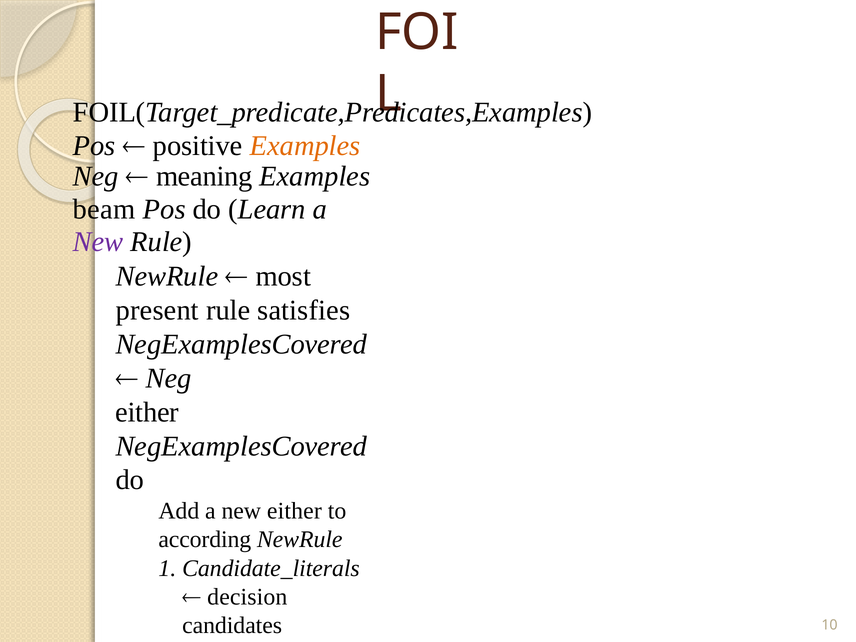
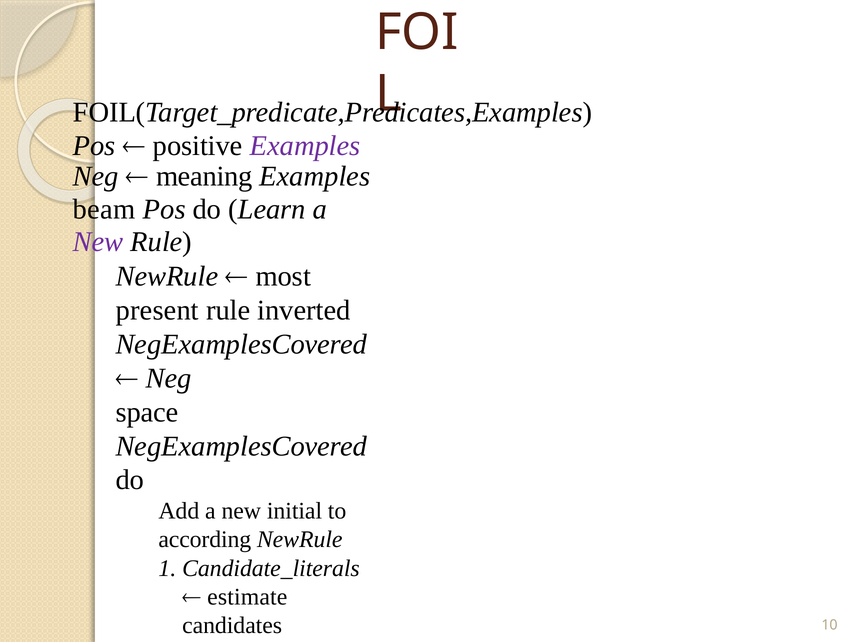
Examples colour: orange -> purple (305, 146)
satisfies: satisfies -> inverted (304, 311)
either: either -> space (147, 412)
new either: either -> initial (295, 511)
decision: decision -> estimate (247, 597)
